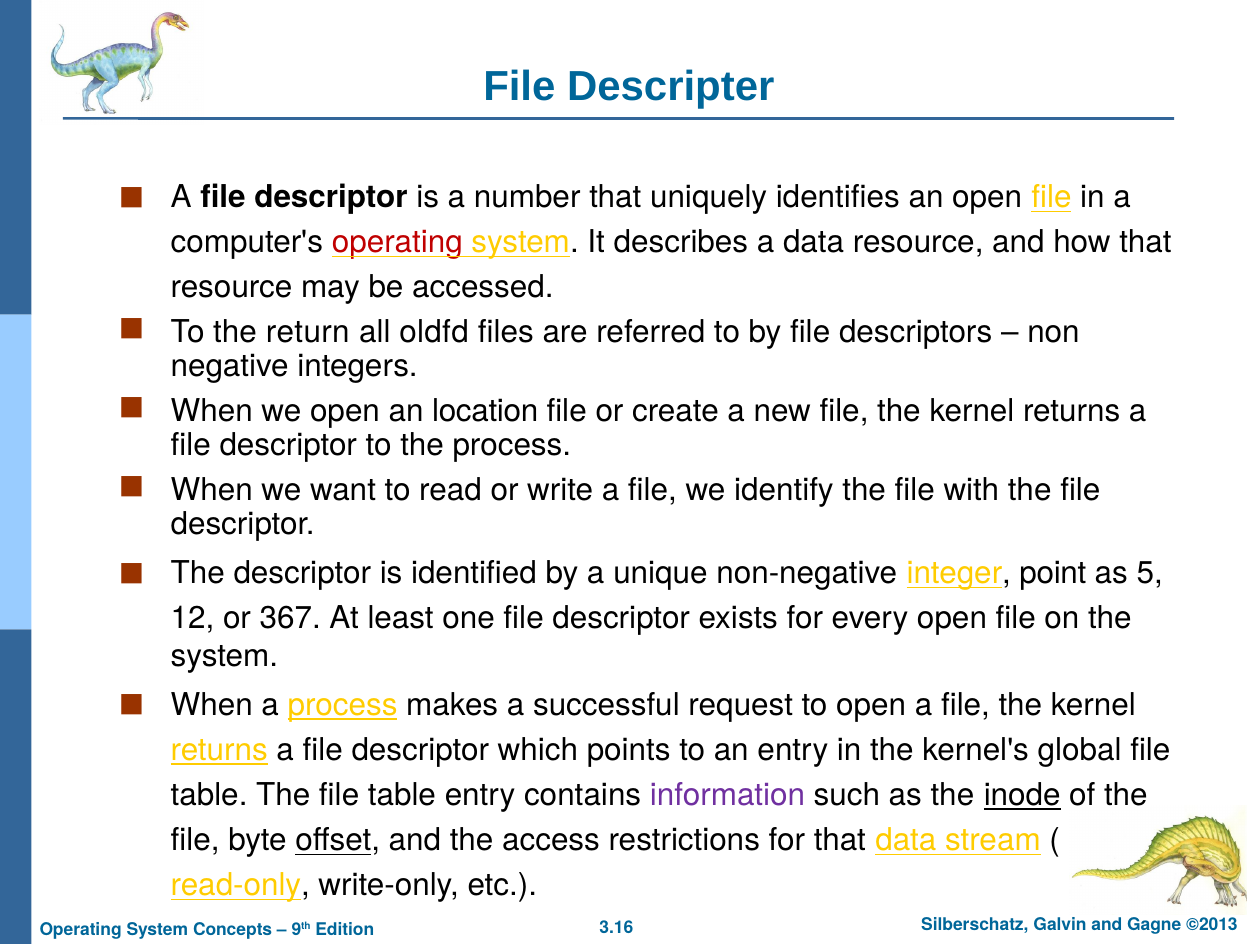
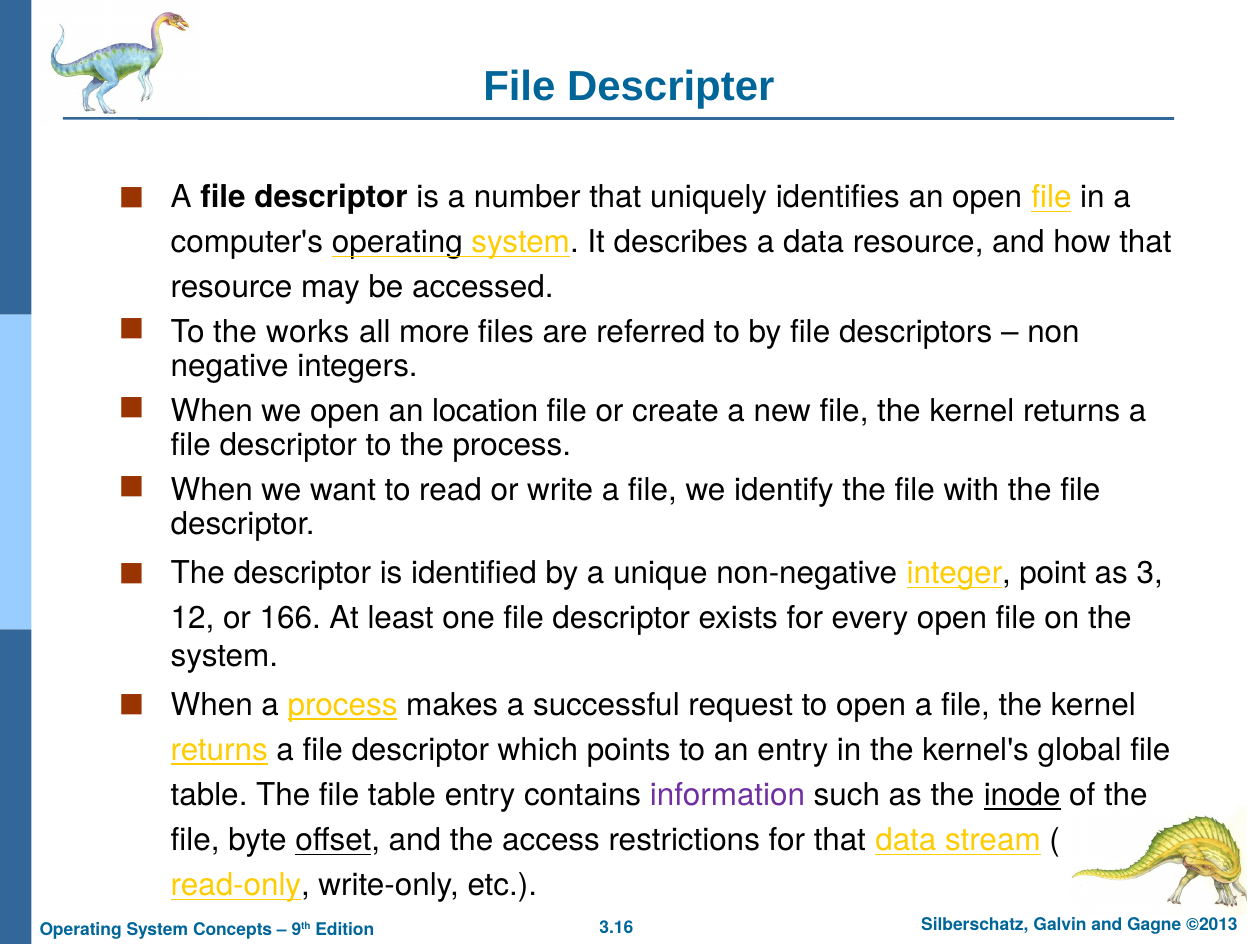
operating colour: red -> black (397, 242)
return: return -> works (308, 332)
oldfd: oldfd -> more (434, 332)
5: 5 -> 3 (1150, 573)
367: 367 -> 166 (290, 618)
